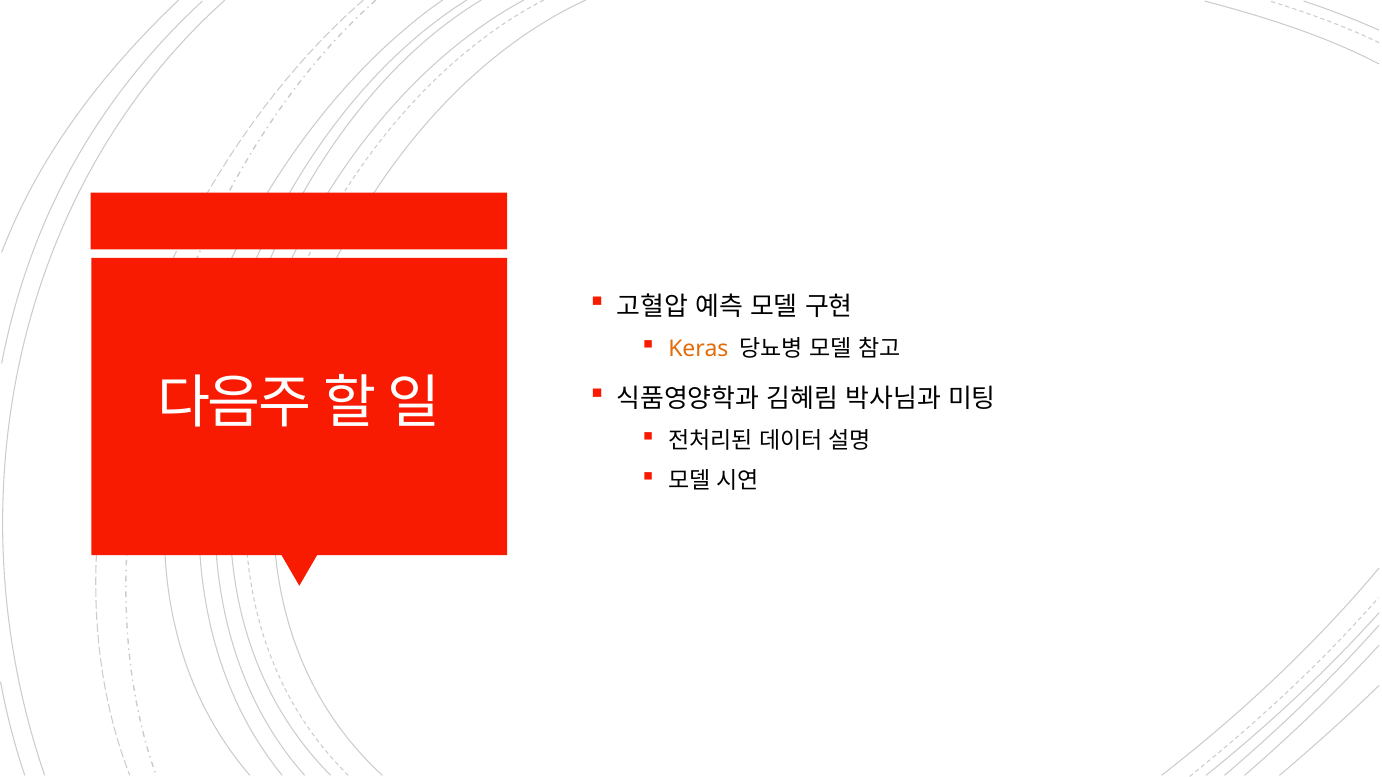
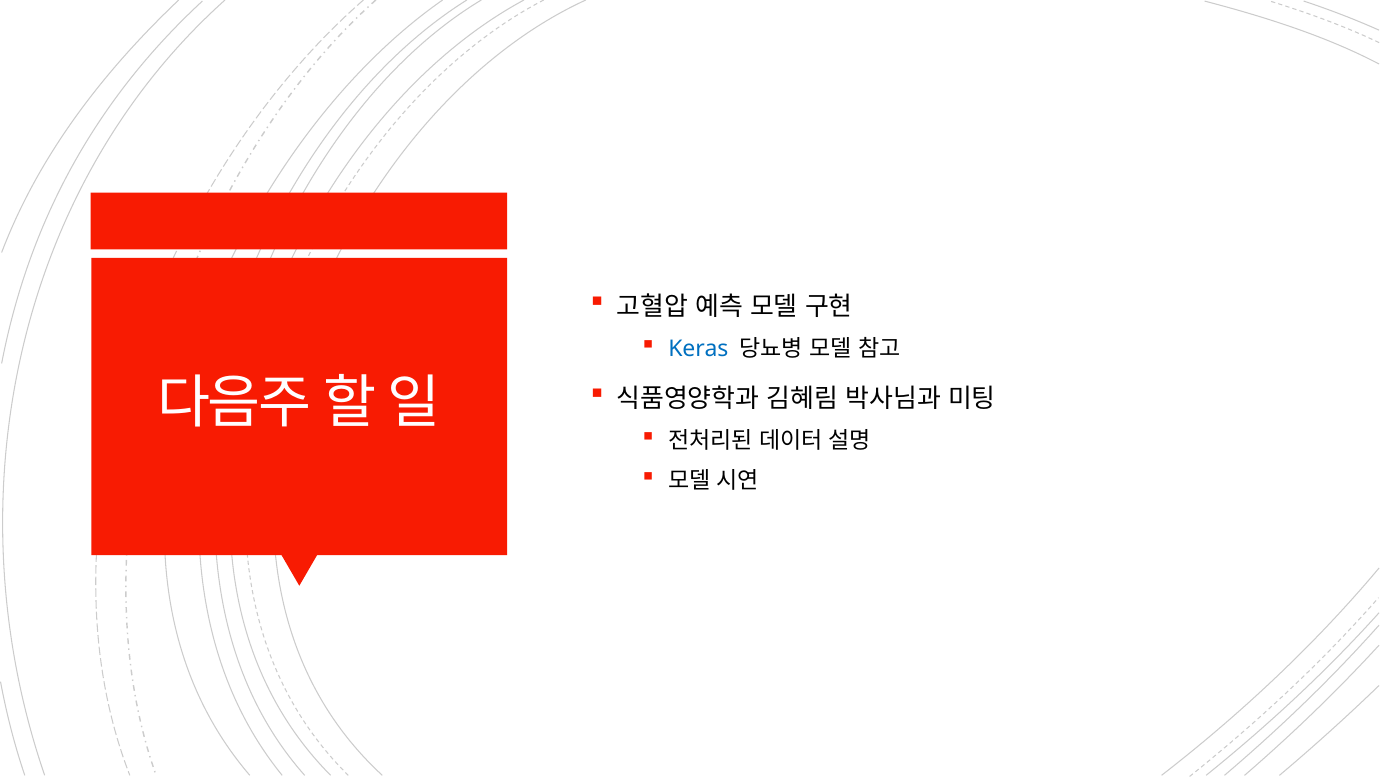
Keras colour: orange -> blue (698, 349)
